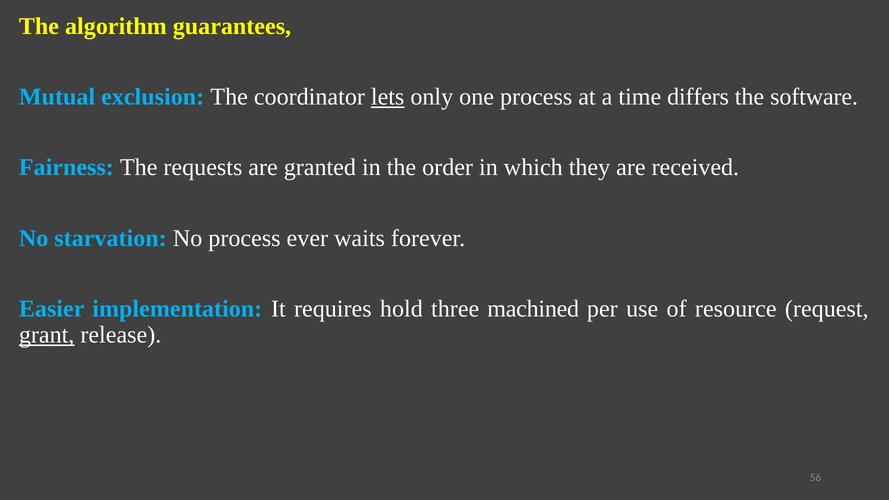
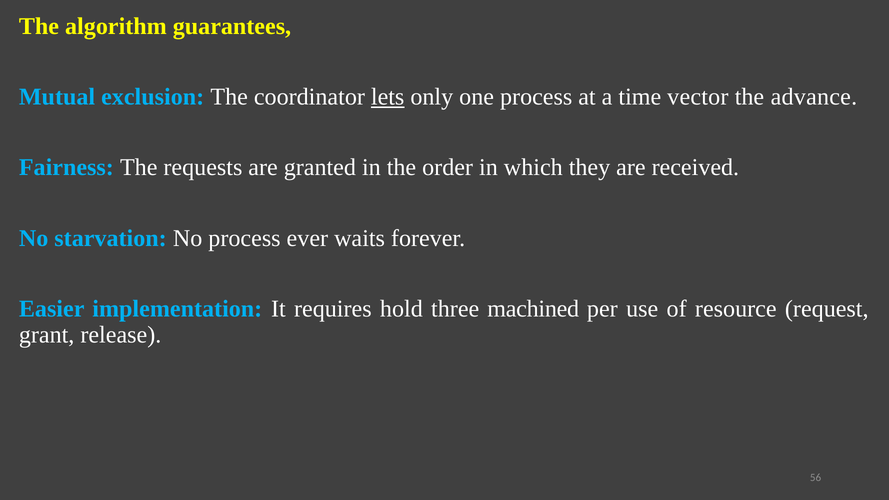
differs: differs -> vector (698, 97)
software: software -> advance (814, 97)
grant underline: present -> none (47, 335)
